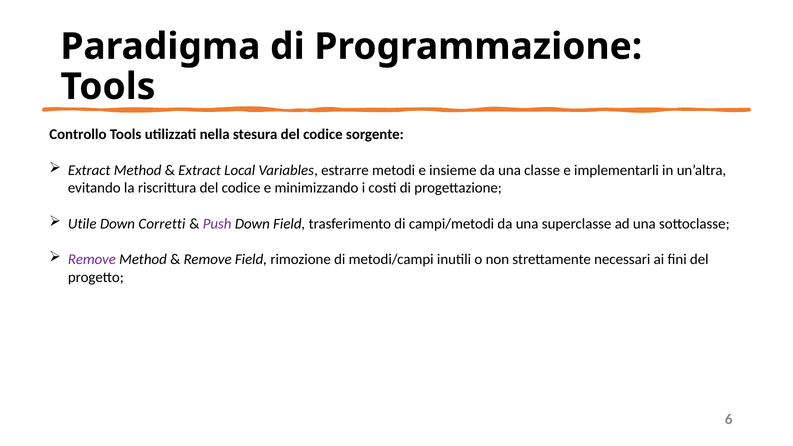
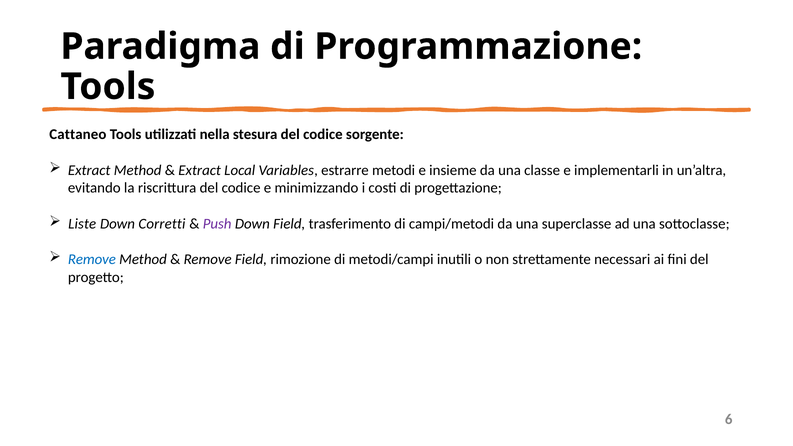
Controllo: Controllo -> Cattaneo (78, 135)
Utile: Utile -> Liste (82, 224)
Remove colour: purple -> blue (92, 259)
